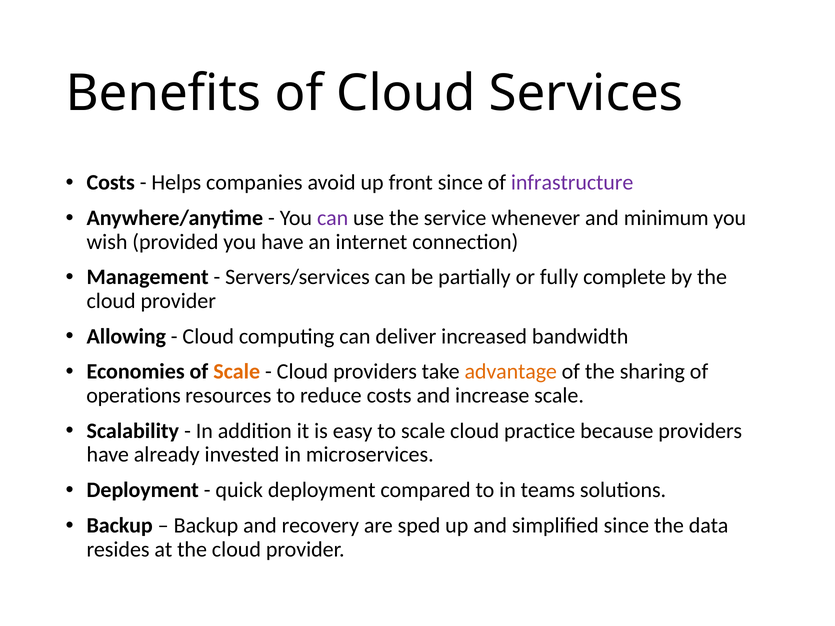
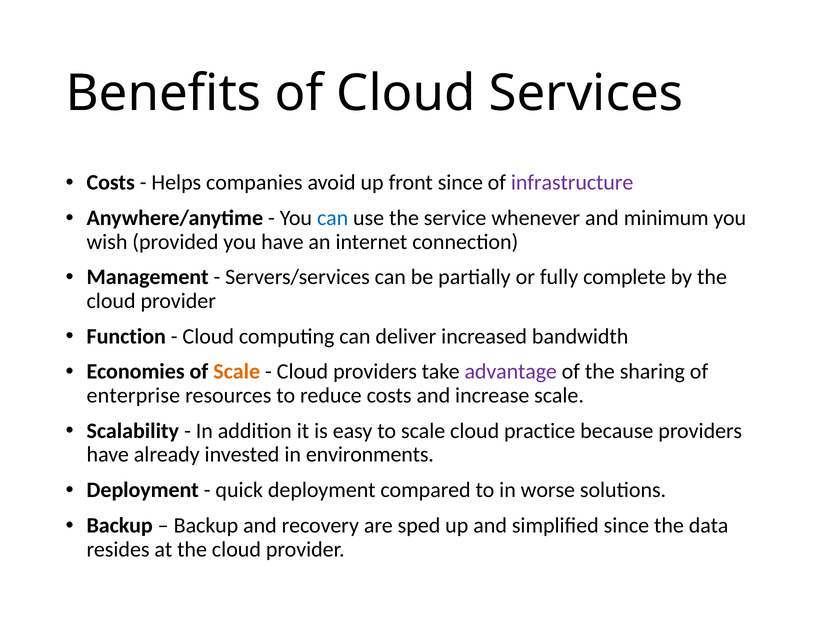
can colour: purple -> blue (333, 218)
Allowing: Allowing -> Function (126, 336)
advantage colour: orange -> purple (511, 372)
operations: operations -> enterprise (133, 396)
microservices: microservices -> environments (370, 455)
teams: teams -> worse (548, 490)
